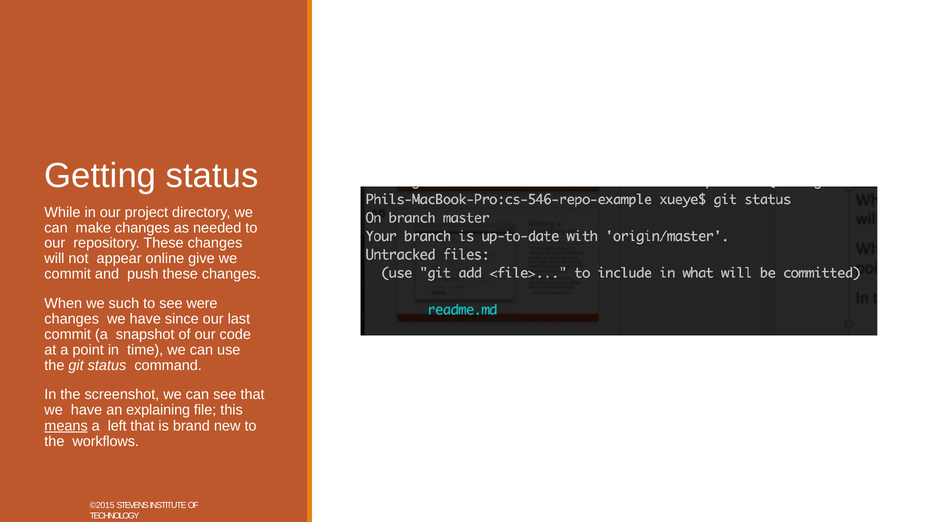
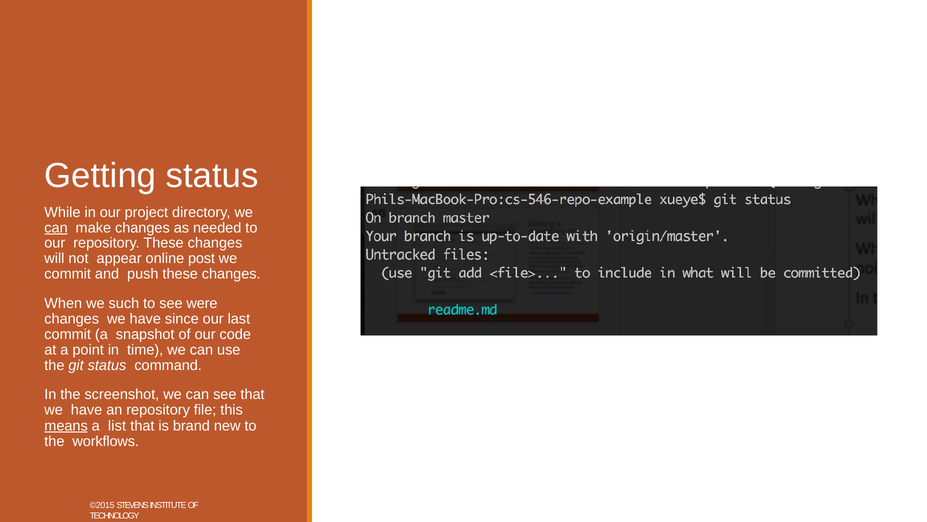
can underline: none -> present (56, 227)
give: give -> post (202, 258)
an explaining: explaining -> repository (158, 410)
left: left -> list (117, 425)
